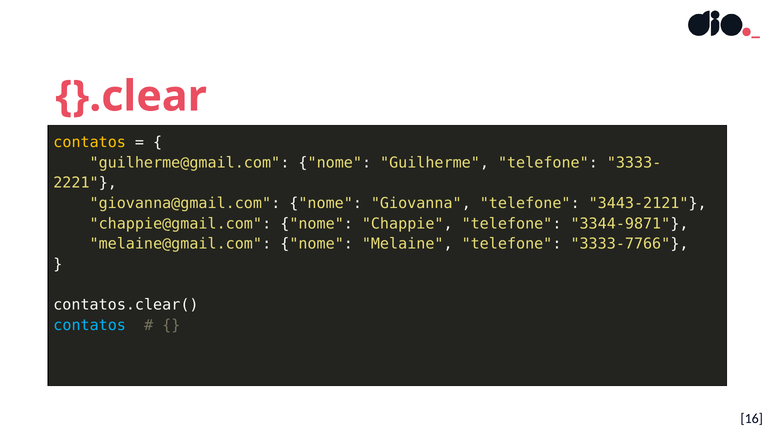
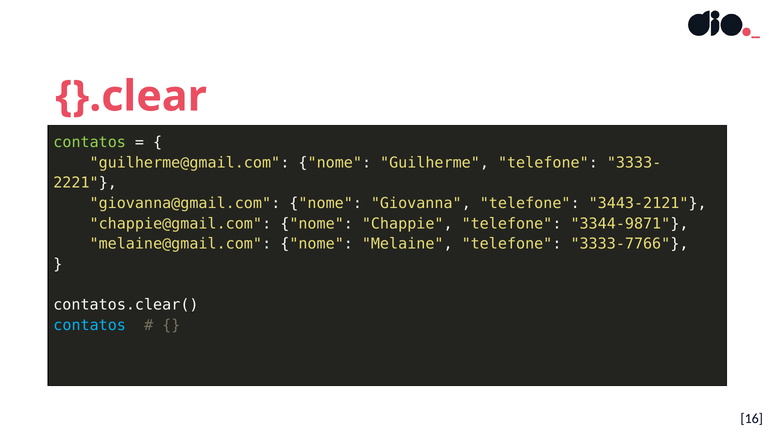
contatos colour: yellow -> light green (90, 142)
